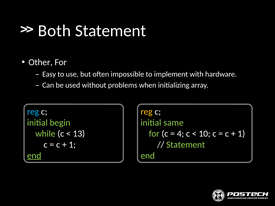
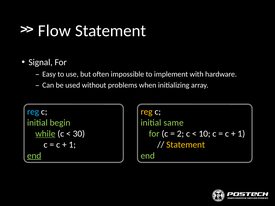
Both: Both -> Flow (54, 31)
Other: Other -> Signal (41, 62)
while underline: none -> present (45, 134)
13: 13 -> 30 (79, 134)
4: 4 -> 2 (180, 134)
Statement colour: light green -> yellow (186, 145)
